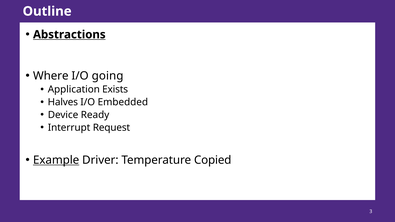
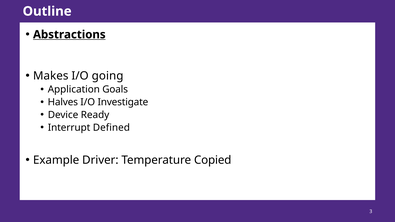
Where: Where -> Makes (51, 76)
Exists: Exists -> Goals (115, 90)
Embedded: Embedded -> Investigate (123, 102)
Request: Request -> Defined (111, 128)
Example underline: present -> none (56, 160)
